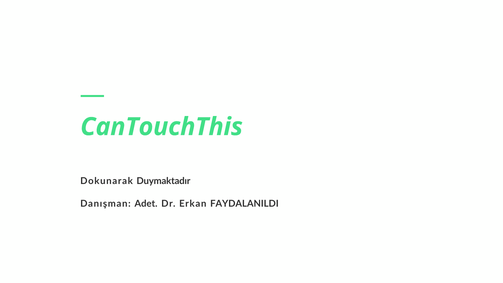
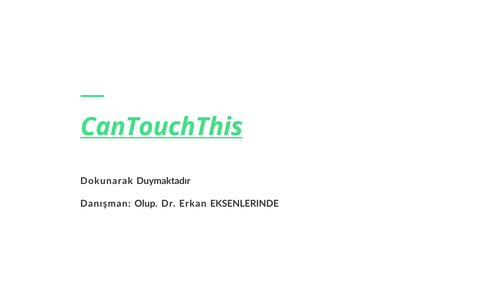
CanTouchThis underline: none -> present (162, 127)
Adet: Adet -> Olup (146, 204)
FAYDALANILDI: FAYDALANILDI -> EKSENLERINDE (244, 204)
